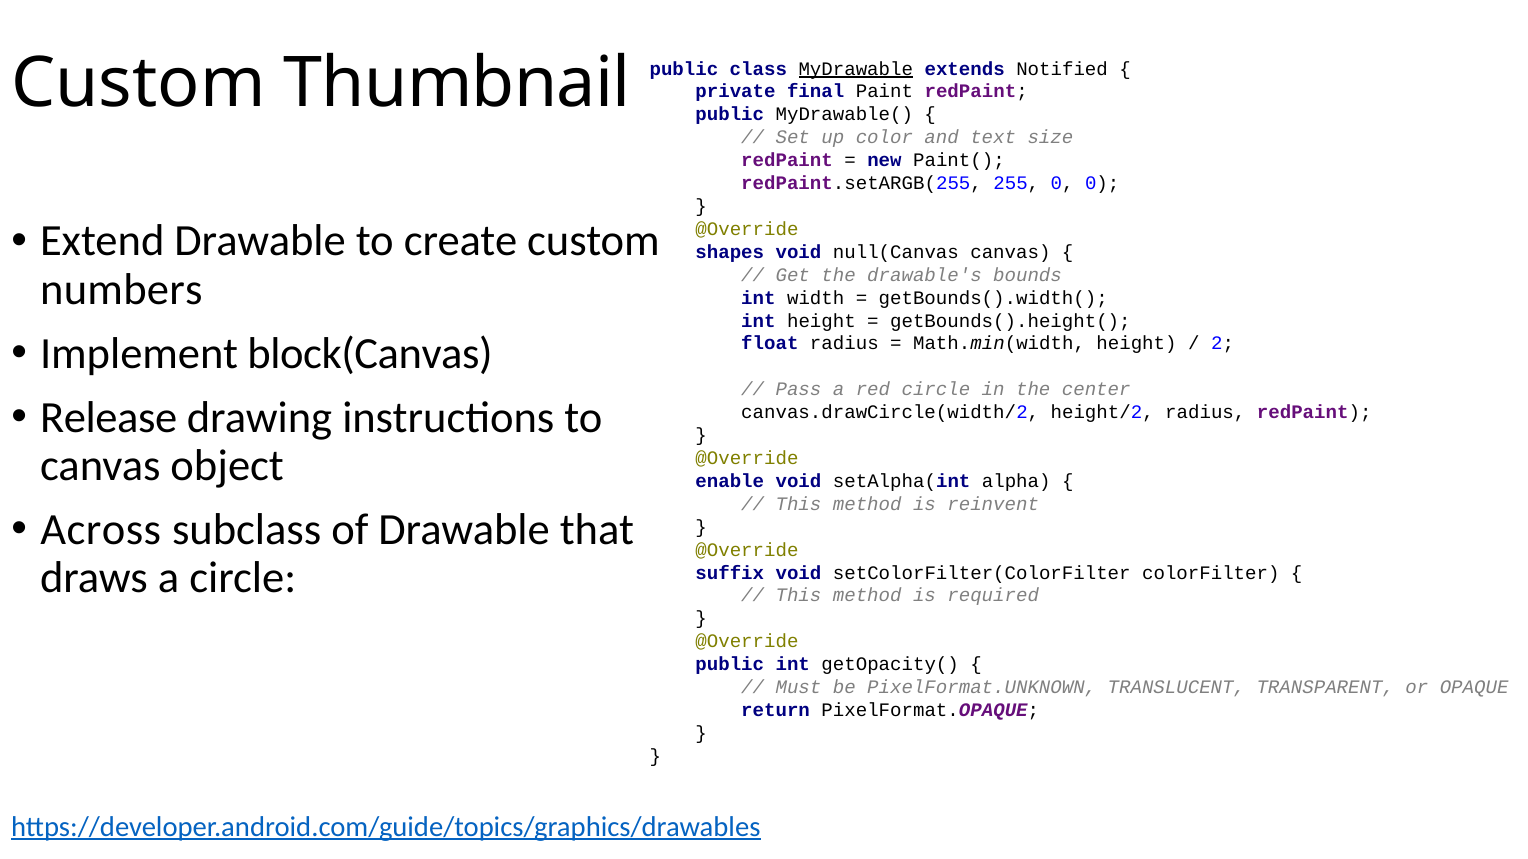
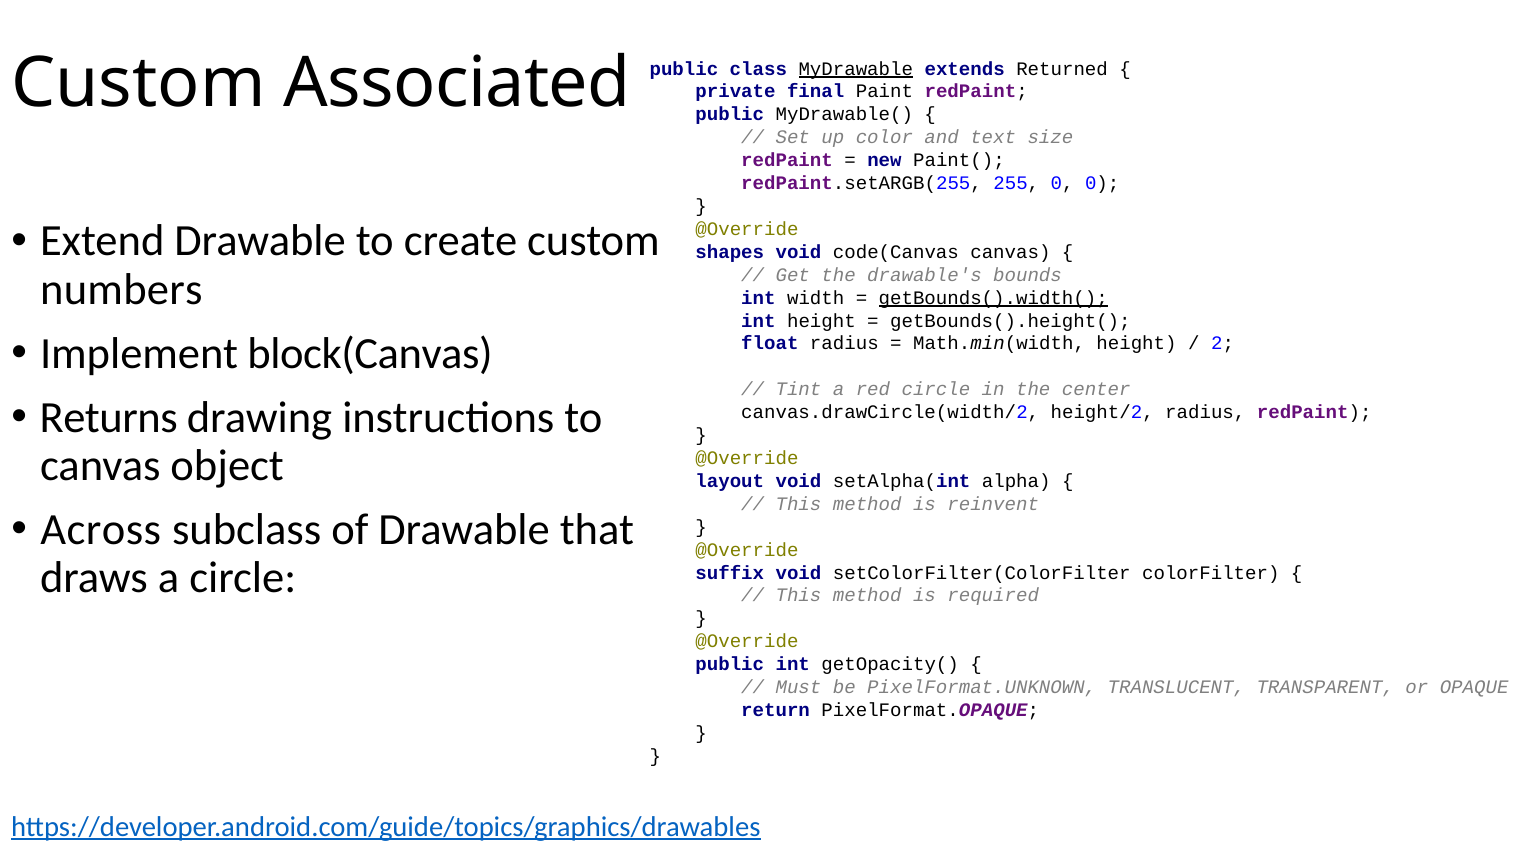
Notified: Notified -> Returned (1062, 69)
Thumbnail: Thumbnail -> Associated (457, 83)
null(Canvas: null(Canvas -> code(Canvas (896, 252)
getBounds().width( underline: none -> present (993, 298)
Pass: Pass -> Tint (798, 390)
Release: Release -> Returns (109, 418)
enable: enable -> layout (730, 481)
